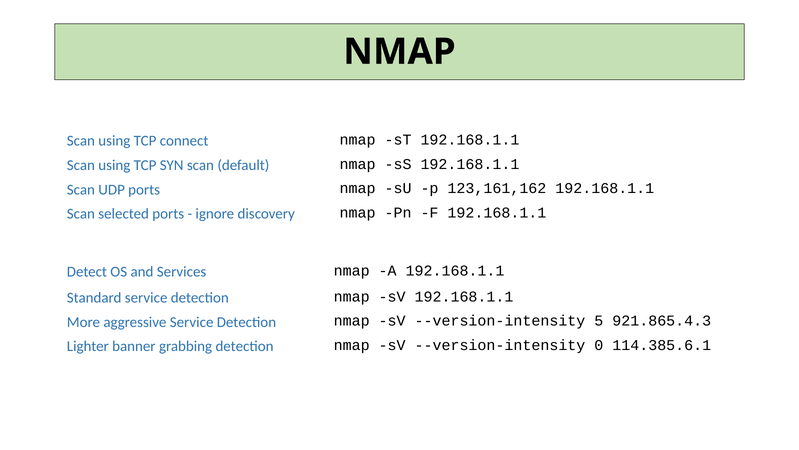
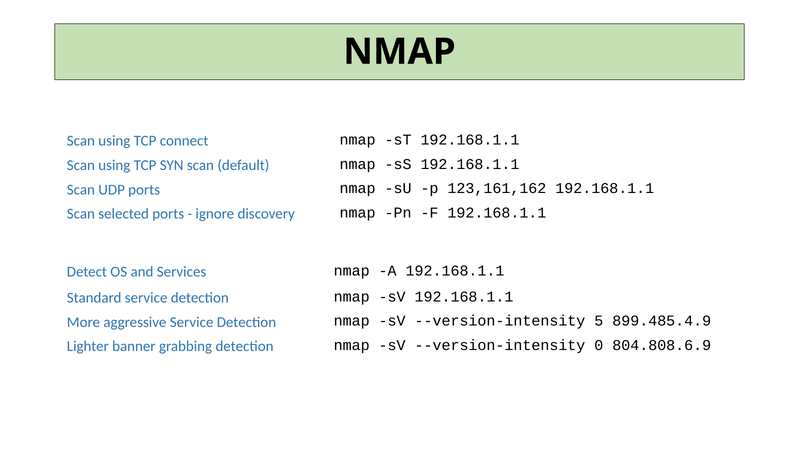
921.865.4.3: 921.865.4.3 -> 899.485.4.9 (662, 321)
114.385.6.1: 114.385.6.1 -> 804.808.6.9 (662, 345)
